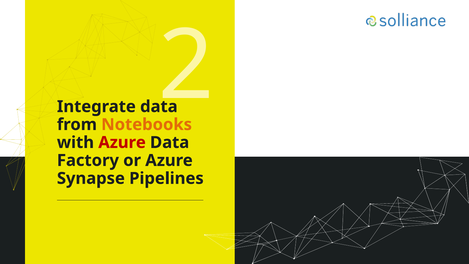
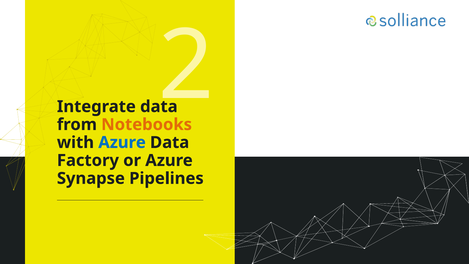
Azure colour: red -> blue (122, 142)
